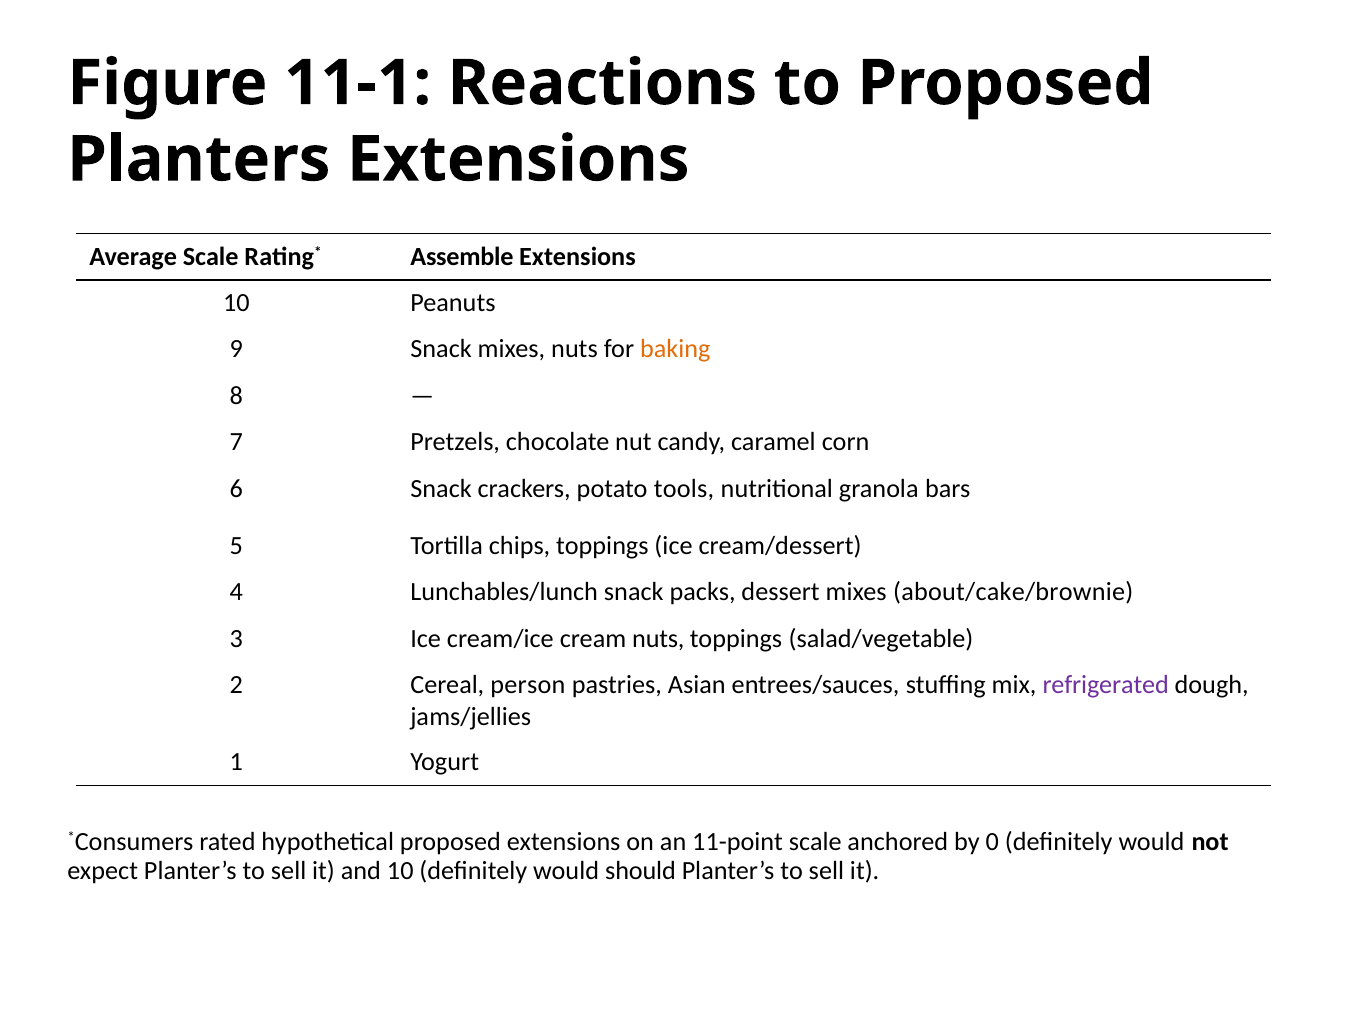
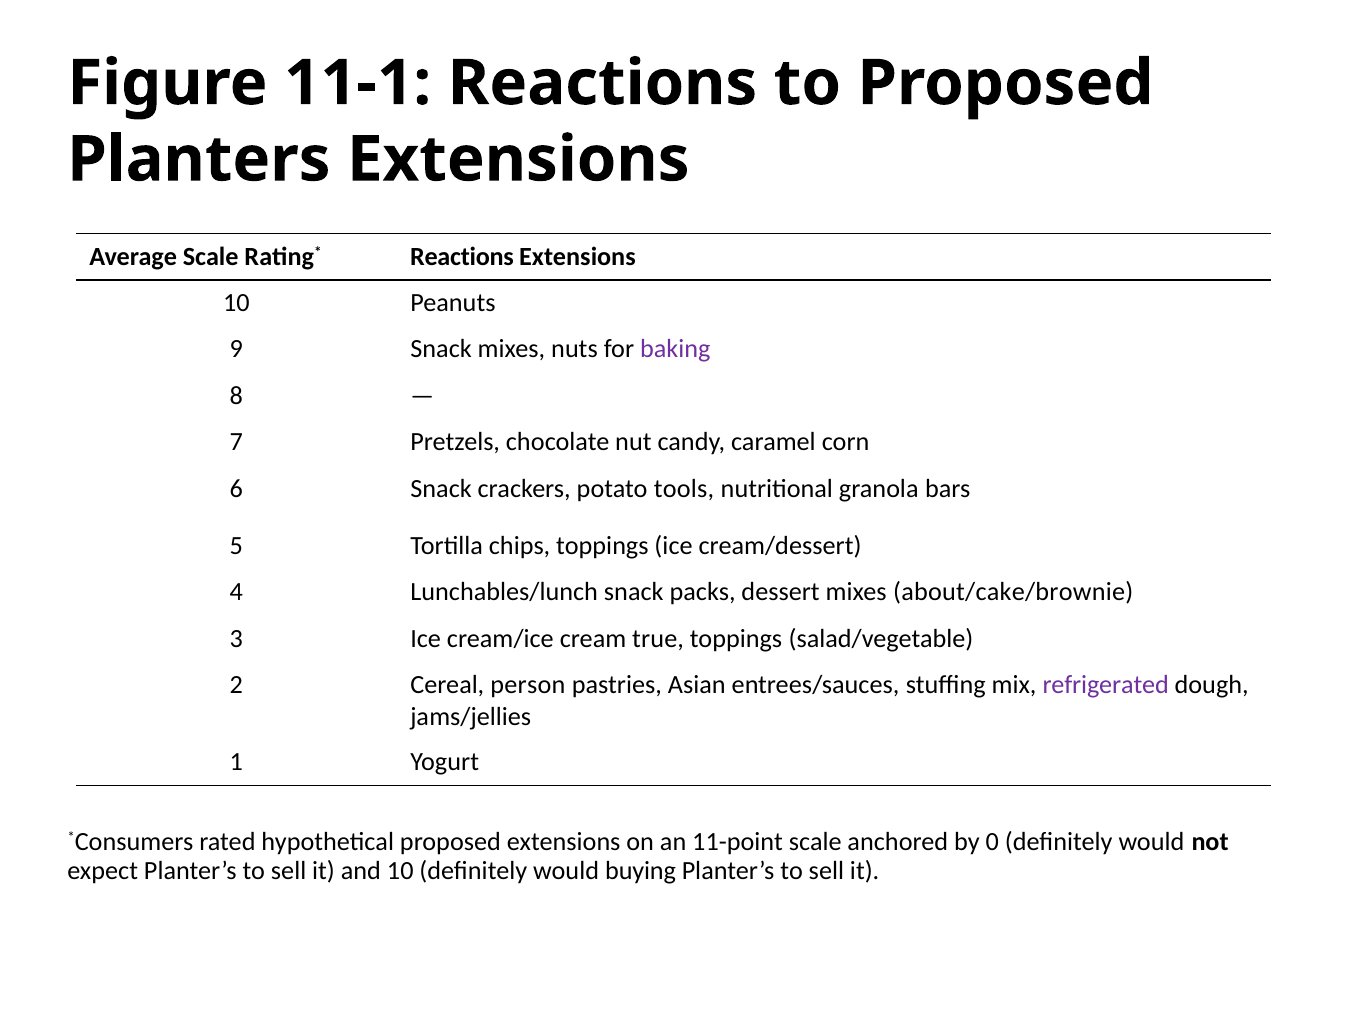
Assemble: Assemble -> Reactions (462, 257)
baking colour: orange -> purple (675, 349)
cream nuts: nuts -> true (658, 639)
should: should -> buying (641, 871)
